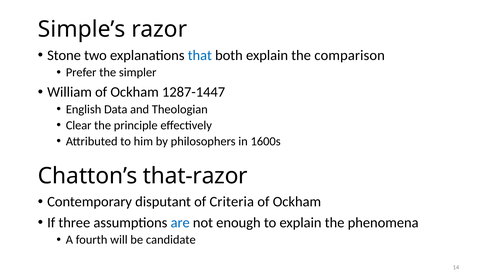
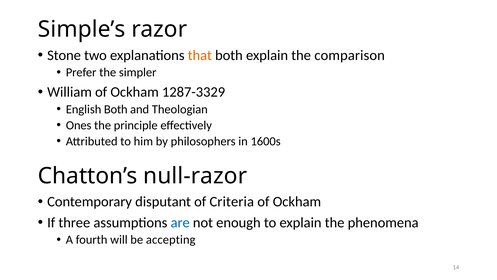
that colour: blue -> orange (200, 55)
1287-1447: 1287-1447 -> 1287-3329 (194, 92)
English Data: Data -> Both (116, 109)
Clear: Clear -> Ones (79, 125)
that-razor: that-razor -> null-razor (195, 176)
candidate: candidate -> accepting (171, 239)
